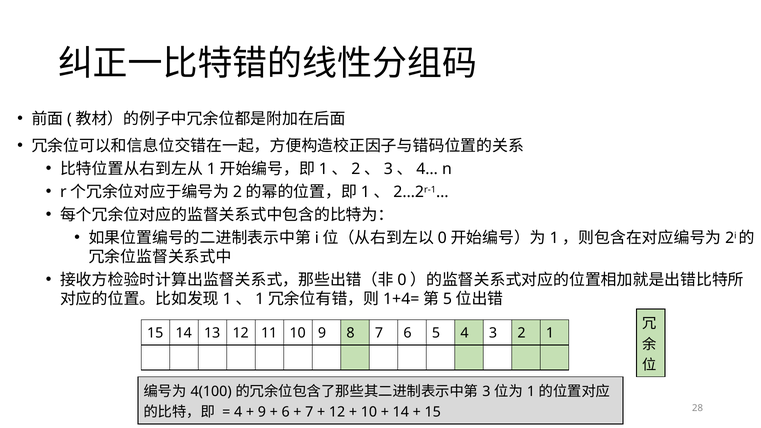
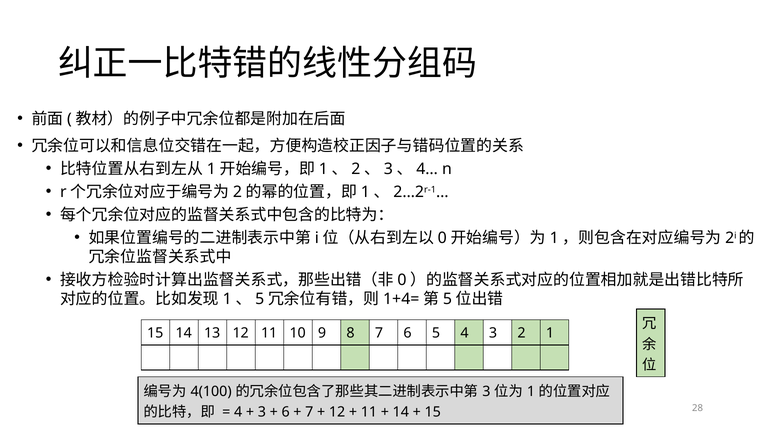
1: 1 -> 5 (260, 299)
9: 9 -> 3 (262, 412)
10: 10 -> 11 (369, 412)
